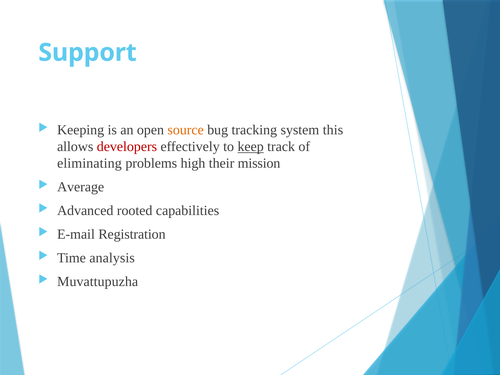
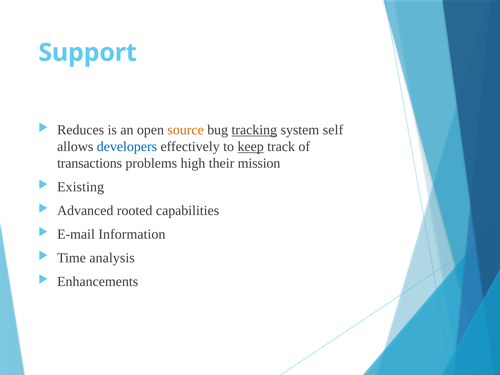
Keeping: Keeping -> Reduces (81, 130)
tracking underline: none -> present (254, 130)
this: this -> self (333, 130)
developers colour: red -> blue (127, 147)
eliminating: eliminating -> transactions (90, 163)
Average: Average -> Existing (81, 187)
Registration: Registration -> Information (132, 234)
Muvattupuzha: Muvattupuzha -> Enhancements (98, 281)
